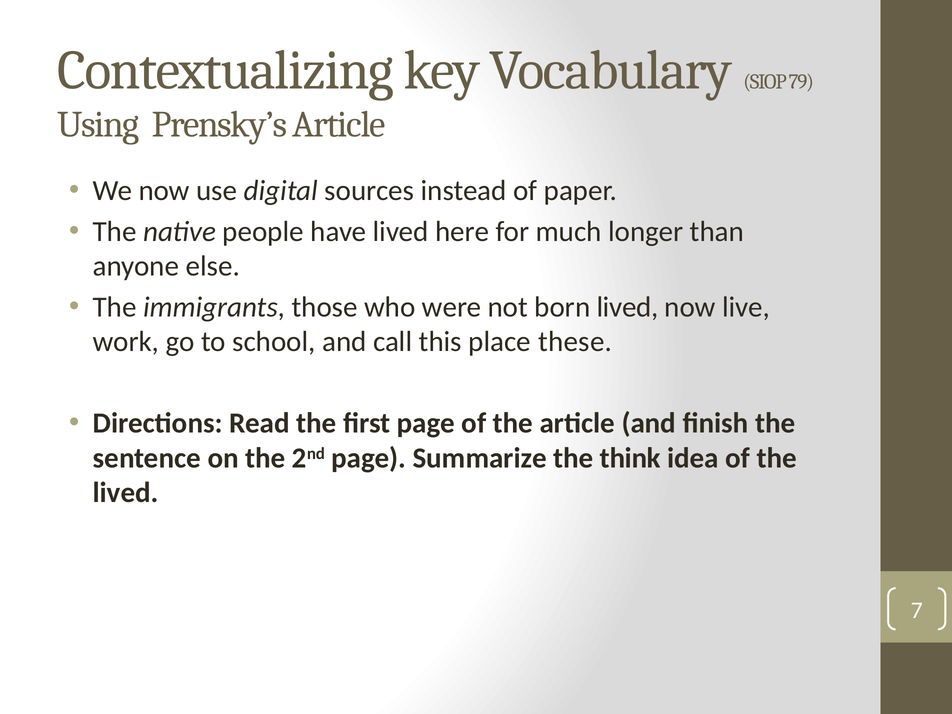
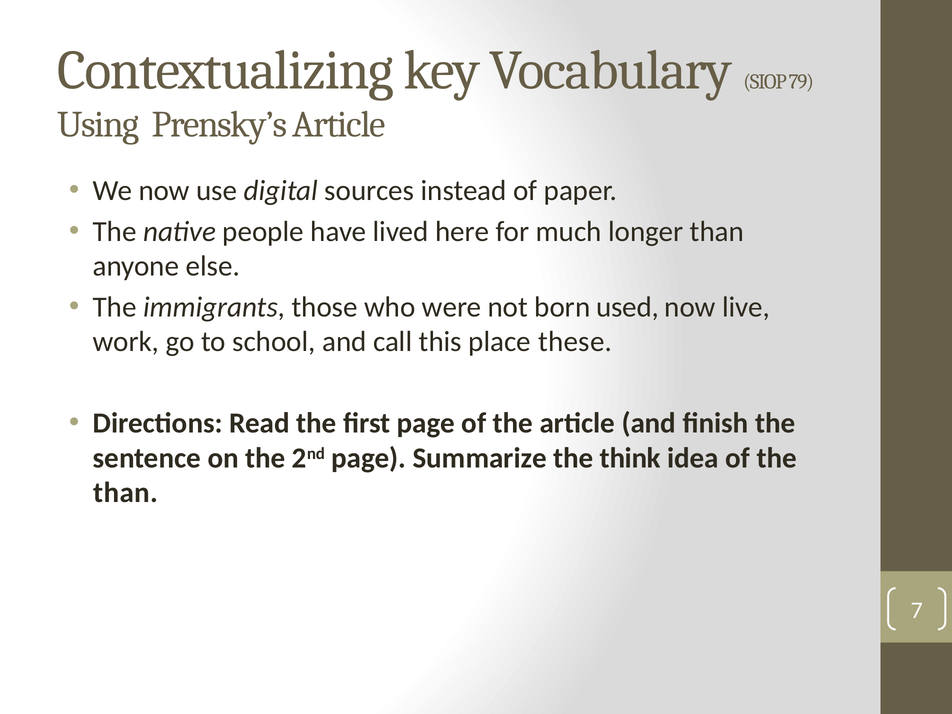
born lived: lived -> used (628, 307)
lived: lived -> than (126, 493)
